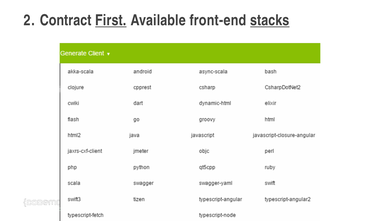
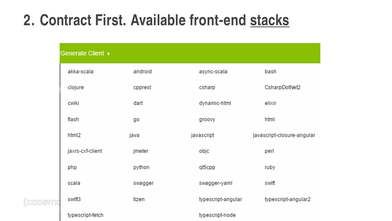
First underline: present -> none (111, 20)
